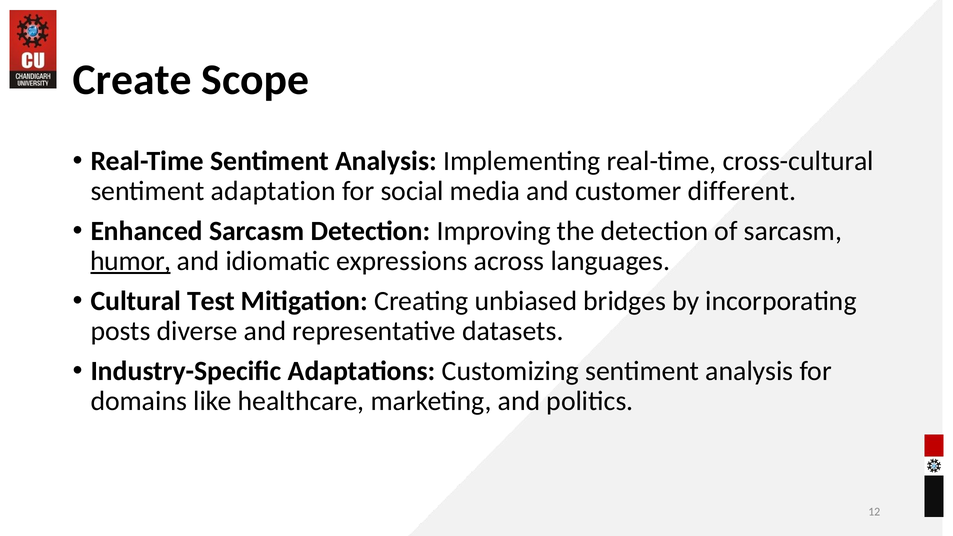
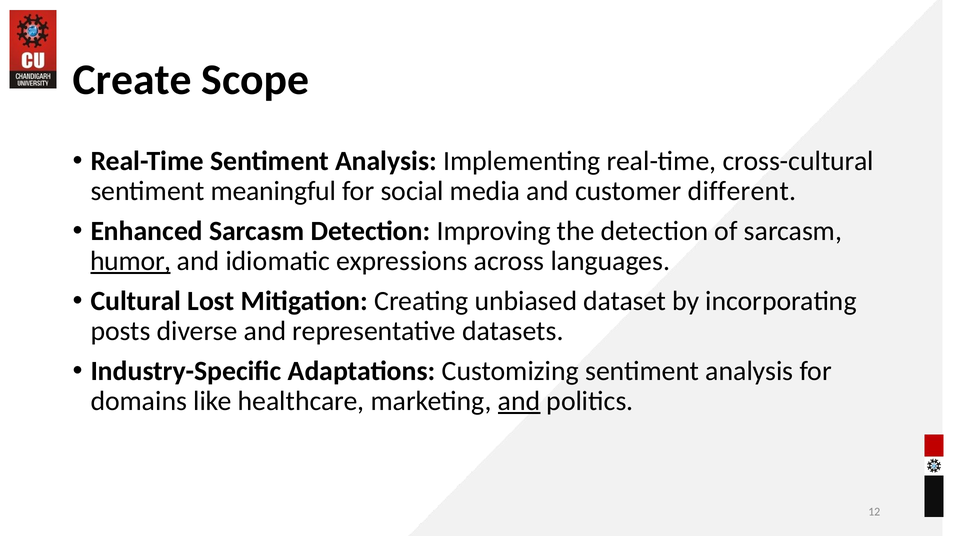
adaptation: adaptation -> meaningful (273, 191)
Test: Test -> Lost (211, 301)
bridges: bridges -> dataset (625, 301)
and underline: none -> present (519, 401)
